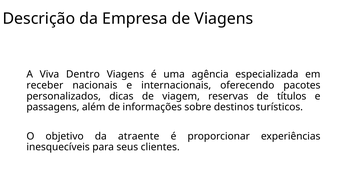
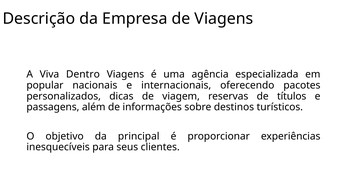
receber: receber -> popular (45, 85)
atraente: atraente -> principal (139, 136)
